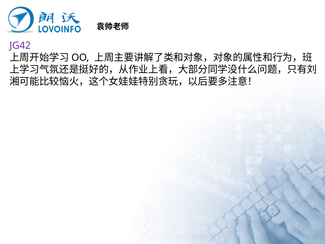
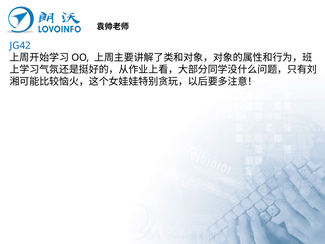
JG42 colour: purple -> blue (20, 46)
